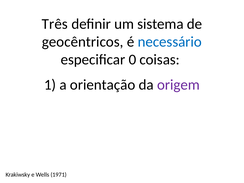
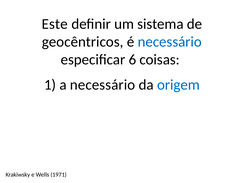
Três: Três -> Este (55, 24)
0: 0 -> 6 (132, 60)
1 a orientação: orientação -> necessário (103, 85)
origem colour: purple -> blue (178, 85)
